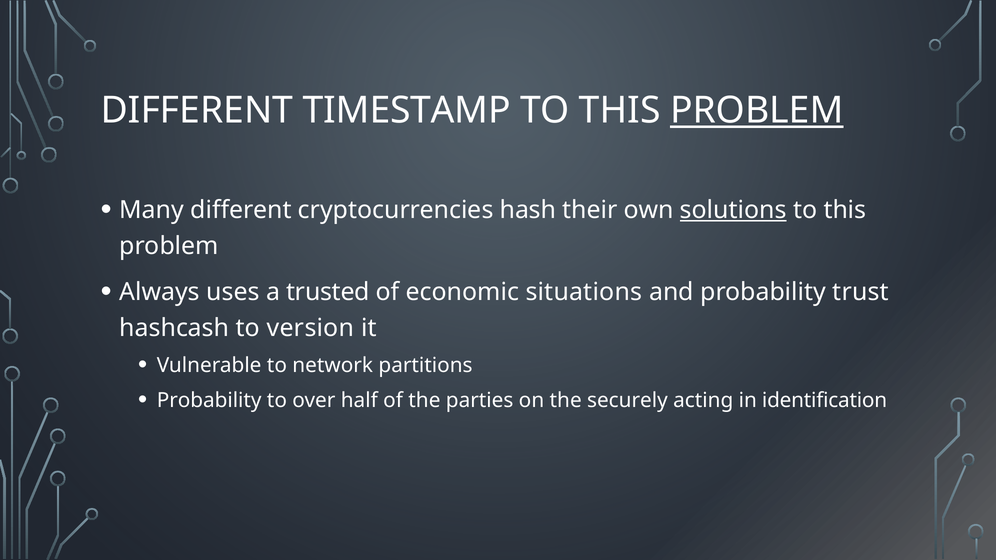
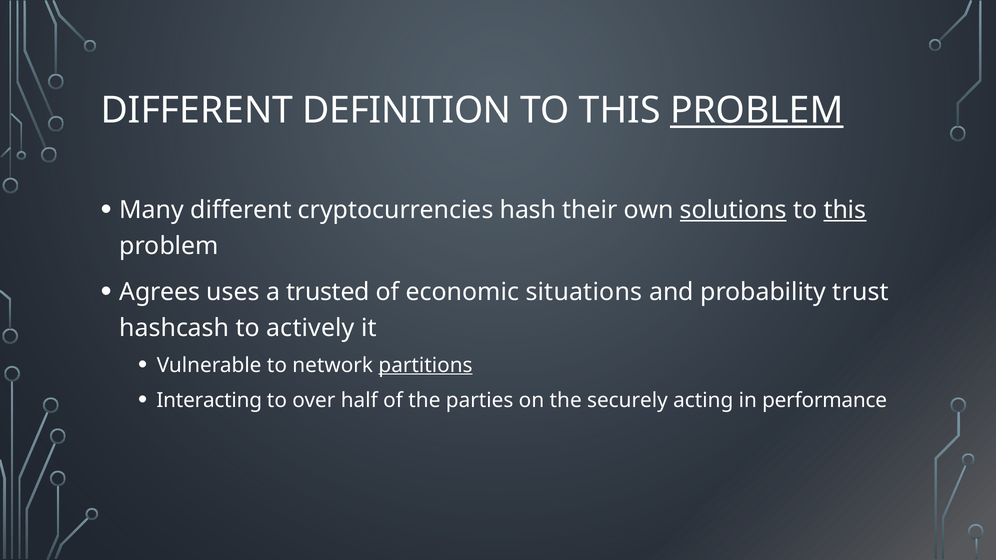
TIMESTAMP: TIMESTAMP -> DEFINITION (407, 111)
this underline: none -> present (845, 210)
Always: Always -> Agrees (160, 292)
version: version -> actively (310, 328)
partitions underline: none -> present (426, 365)
Probability: Probability -> Interacting (209, 400)
identification: identification -> performance (825, 400)
